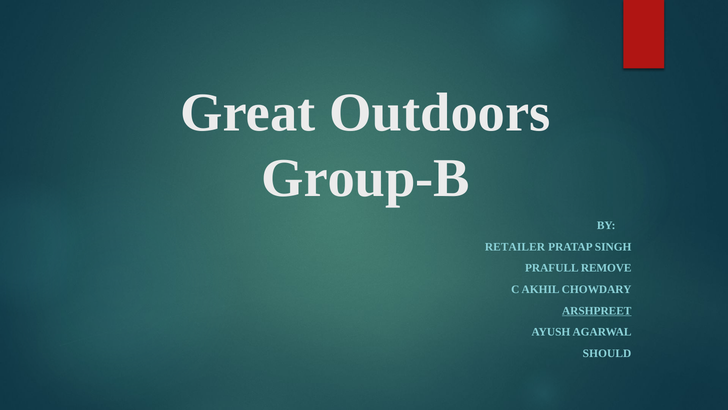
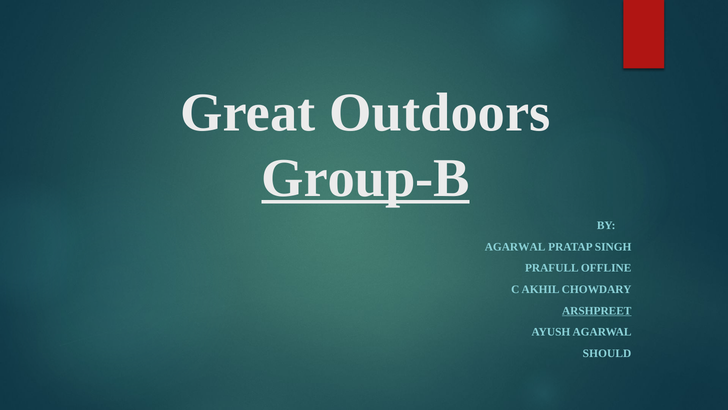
Group-B underline: none -> present (365, 178)
RETAILER: RETAILER -> AGARWAL (515, 247)
REMOVE: REMOVE -> OFFLINE (606, 268)
